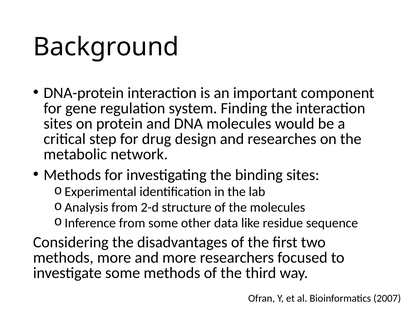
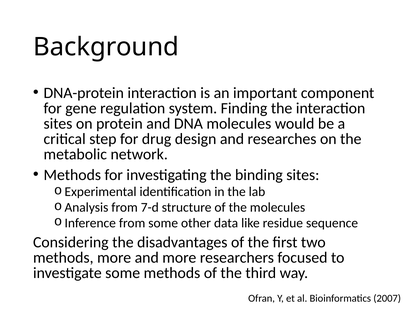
2-d: 2-d -> 7-d (150, 207)
